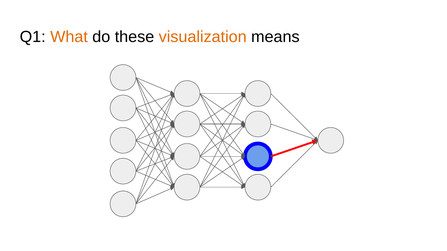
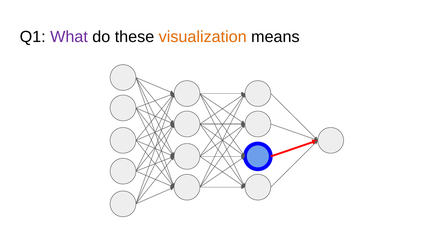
What colour: orange -> purple (69, 37)
